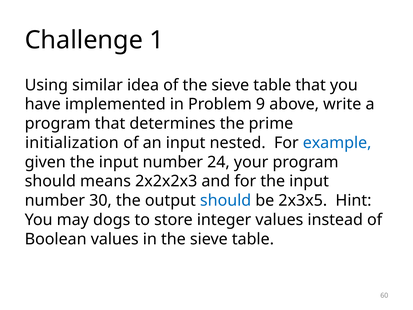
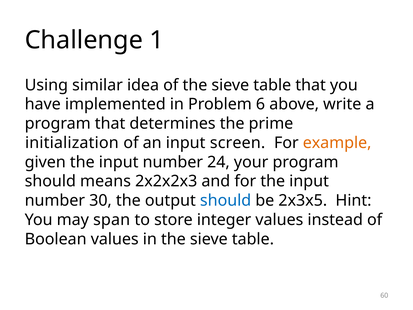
9: 9 -> 6 (261, 104)
nested: nested -> screen (238, 143)
example colour: blue -> orange (337, 143)
dogs: dogs -> span (112, 220)
